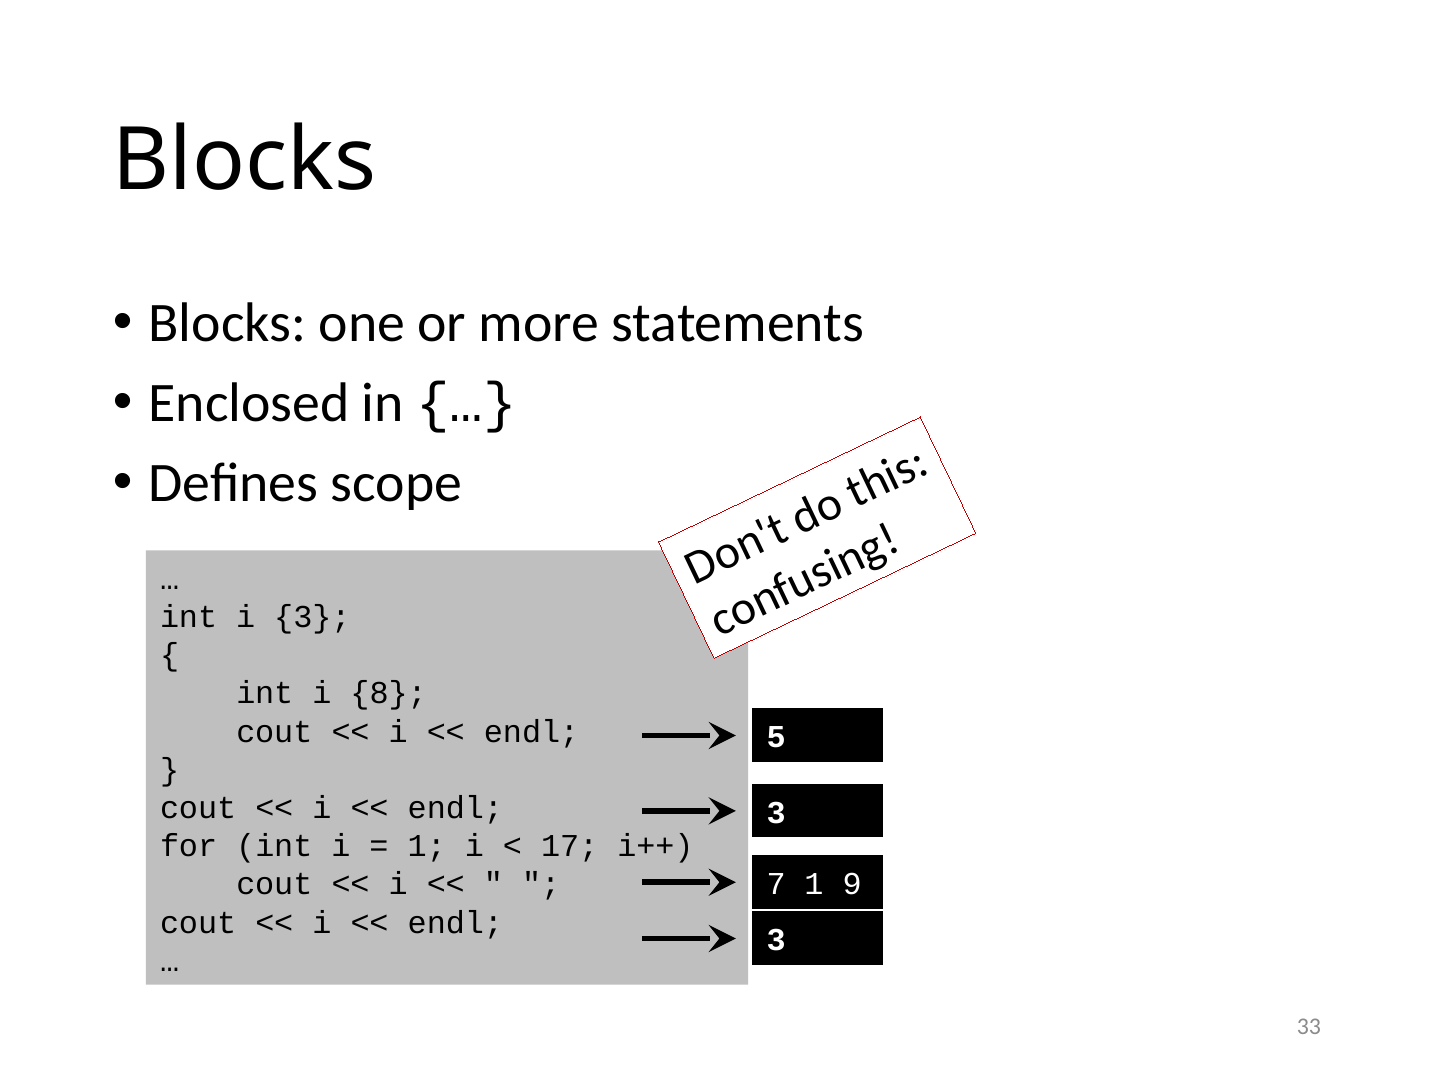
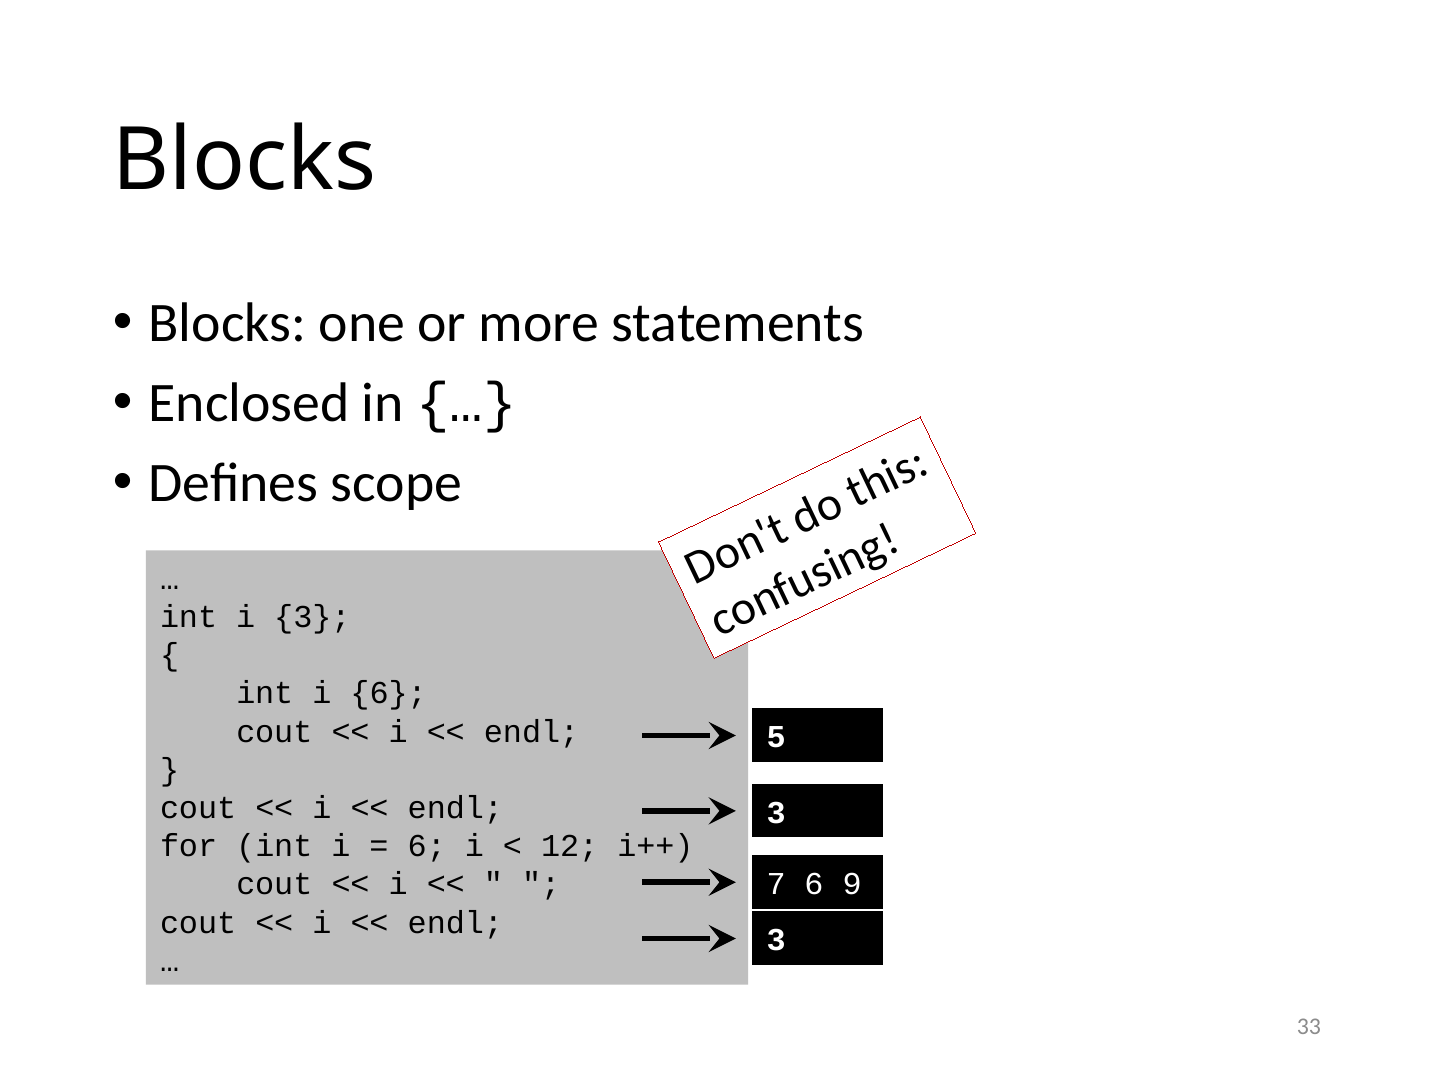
i 8: 8 -> 6 (389, 694)
1: 1 -> 6 (427, 847)
17: 17 -> 12 (570, 847)
7 1: 1 -> 6 (814, 885)
